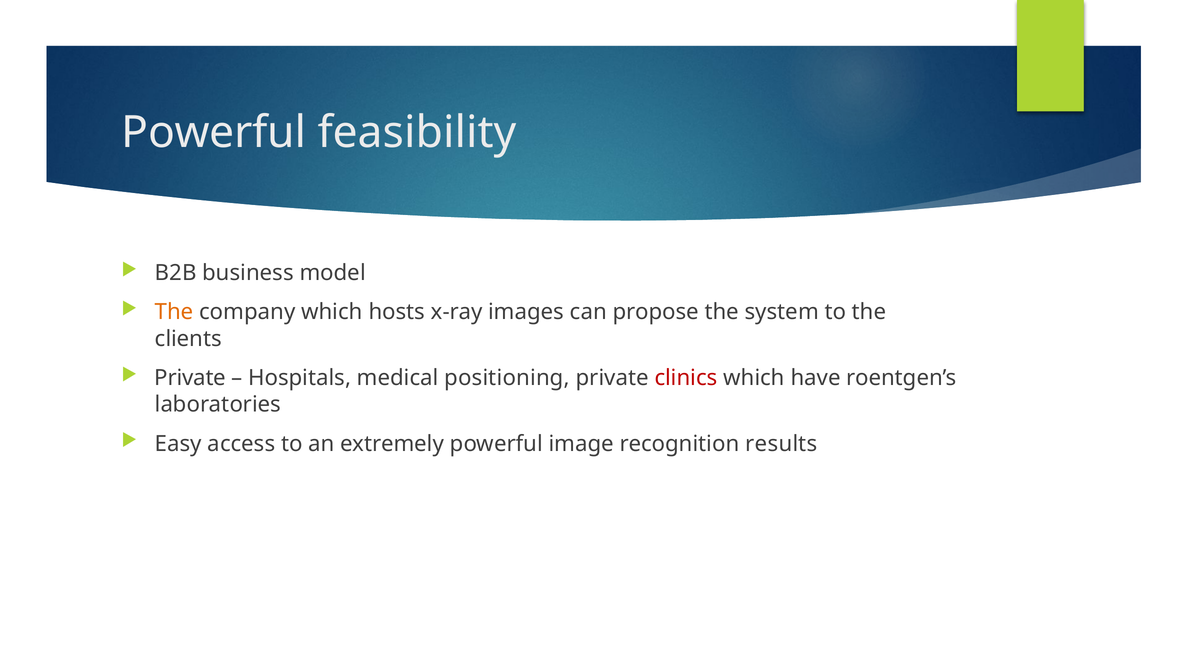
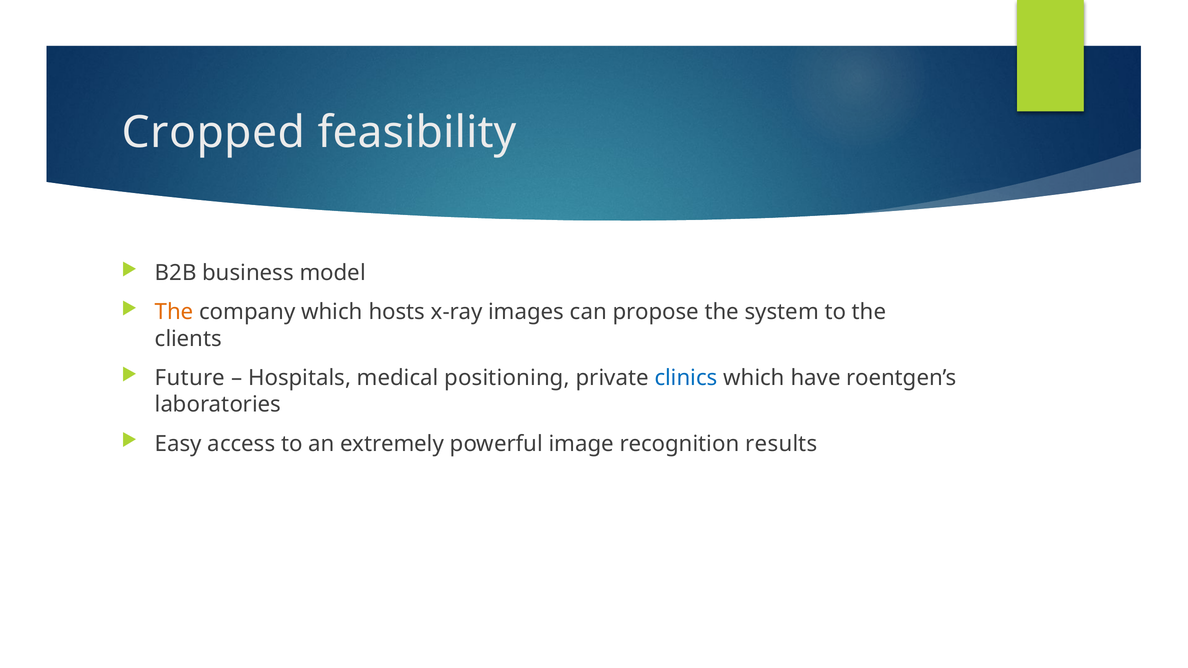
Powerful: Powerful -> Cropped (213, 132)
Private: Private -> Future (190, 378)
clinics colour: red -> blue (686, 378)
